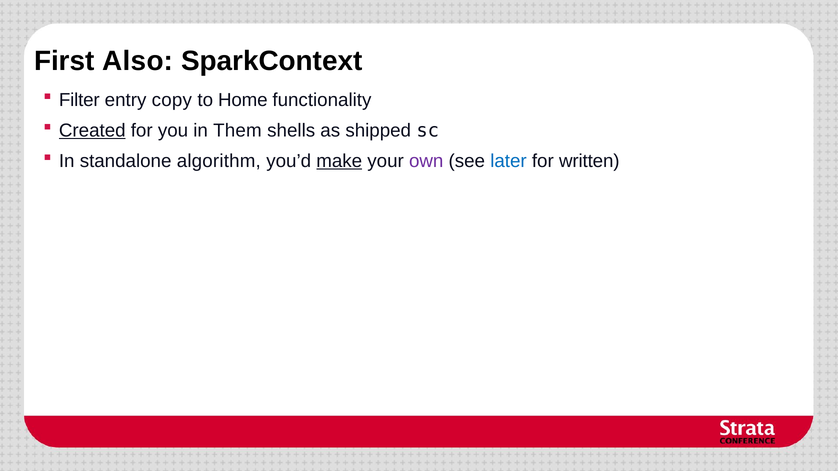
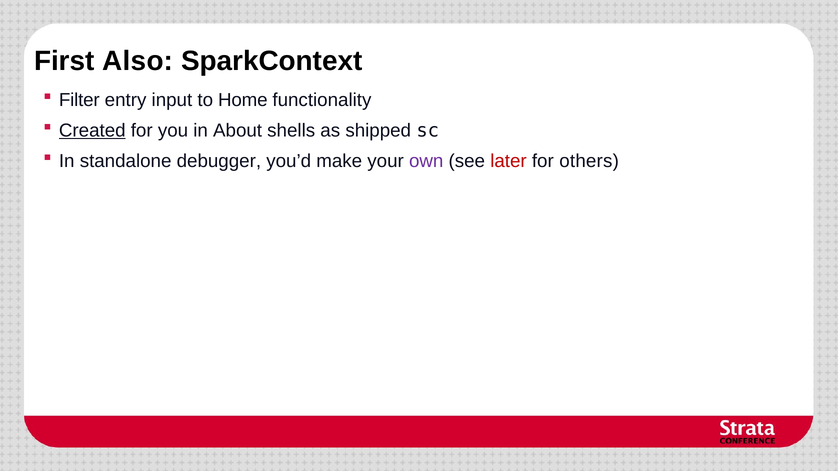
copy: copy -> input (172, 100)
Them: Them -> About (238, 131)
algorithm: algorithm -> debugger (219, 161)
make underline: present -> none (339, 161)
later colour: blue -> red (509, 161)
written: written -> others (589, 161)
